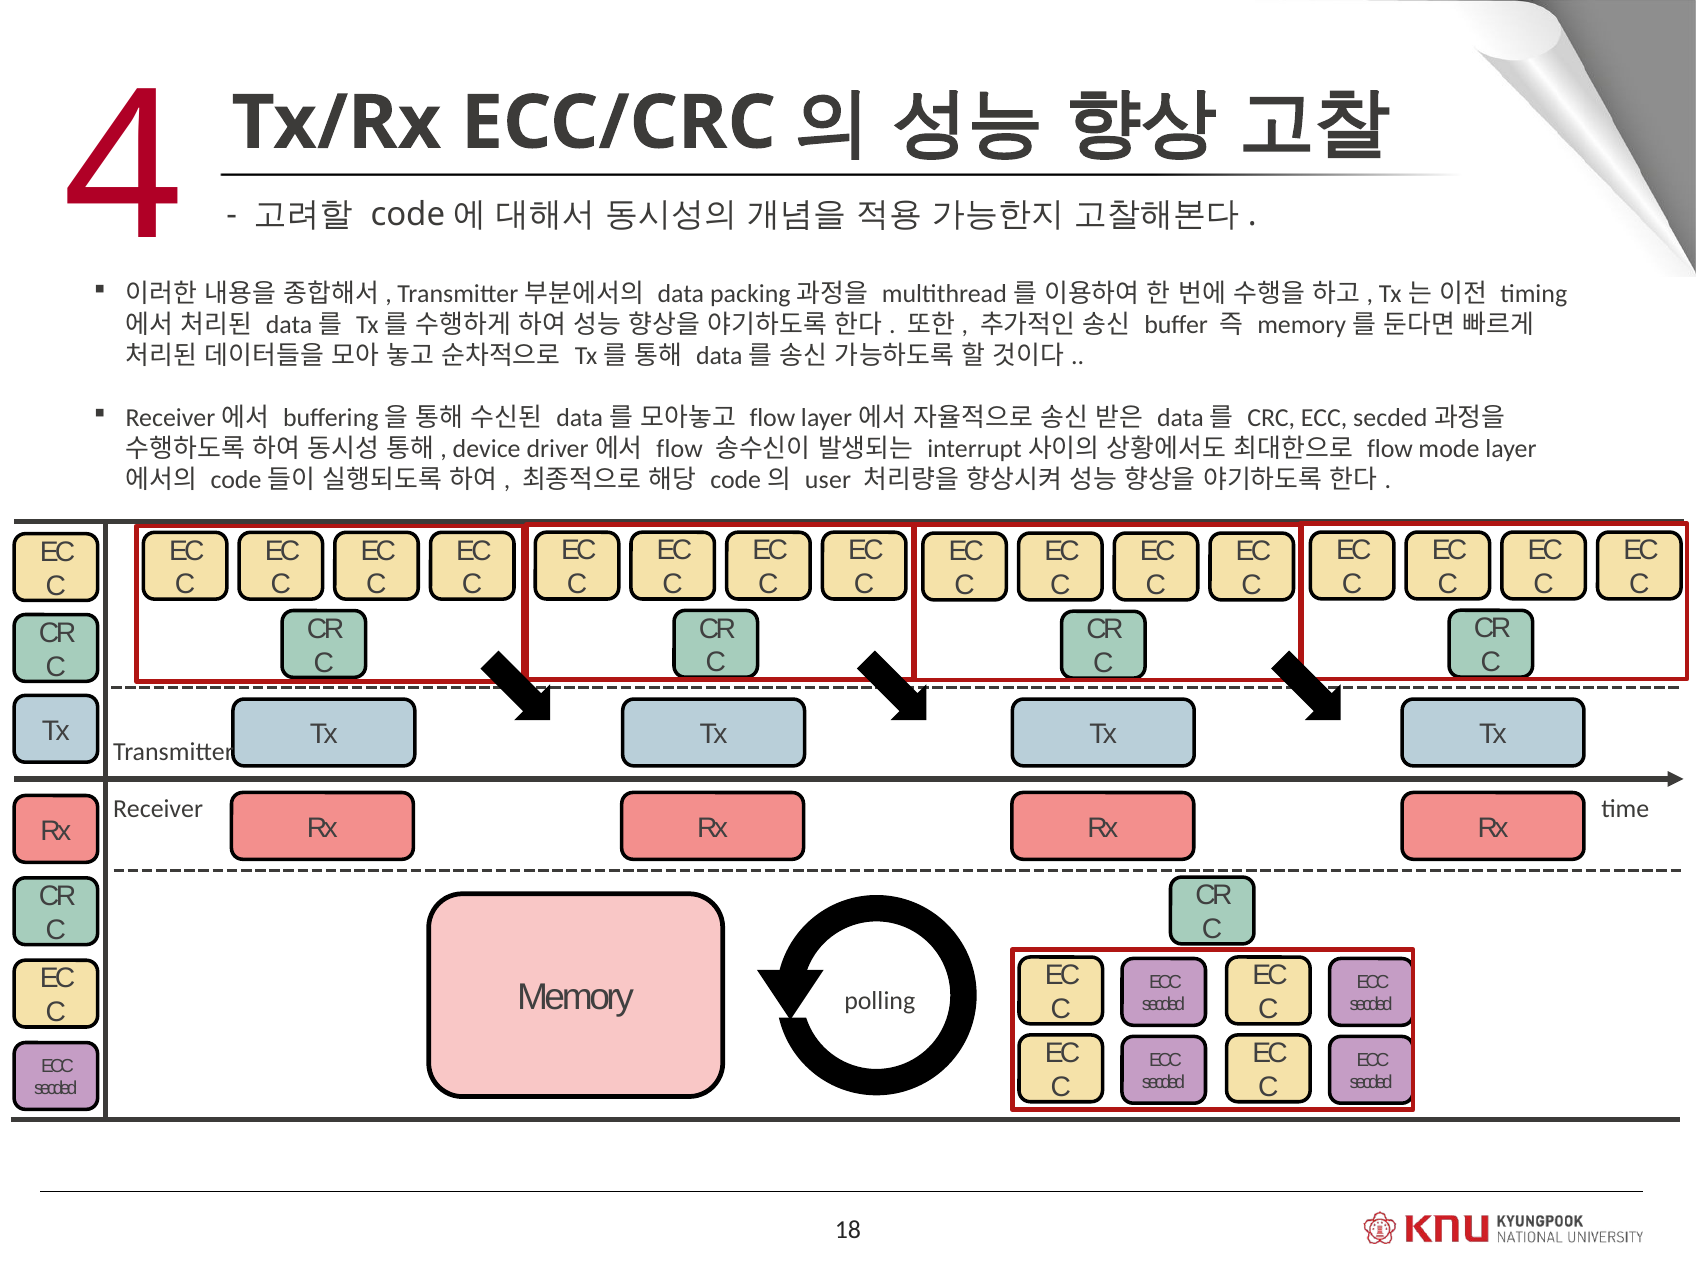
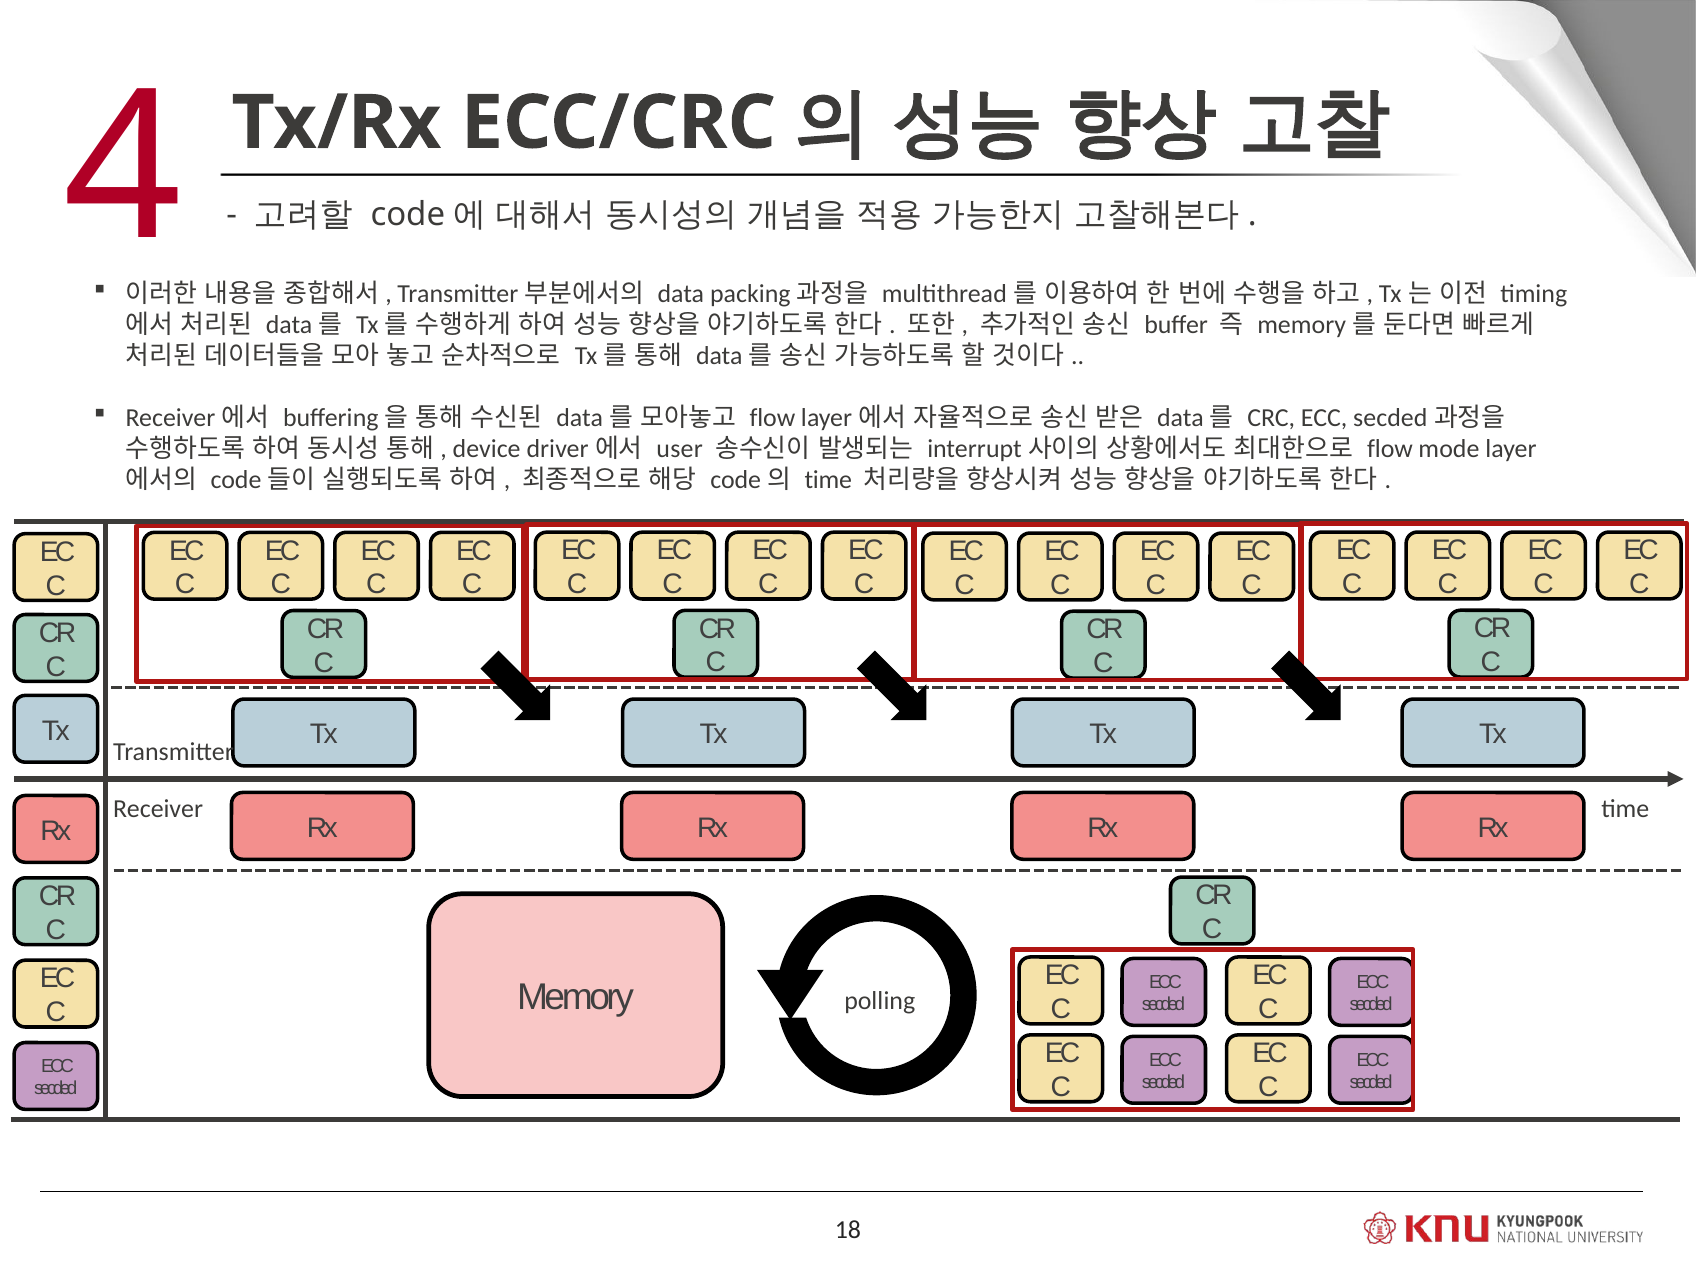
flow: flow -> user (680, 449)
user: user -> time (828, 480)
